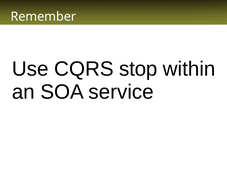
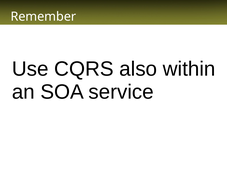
stop: stop -> also (138, 69)
